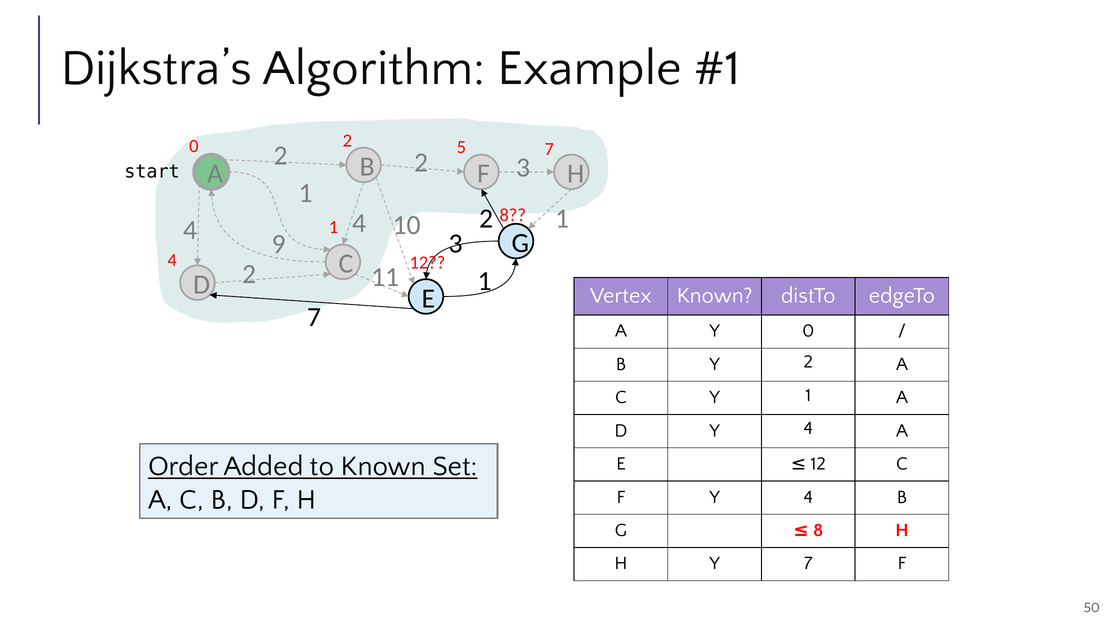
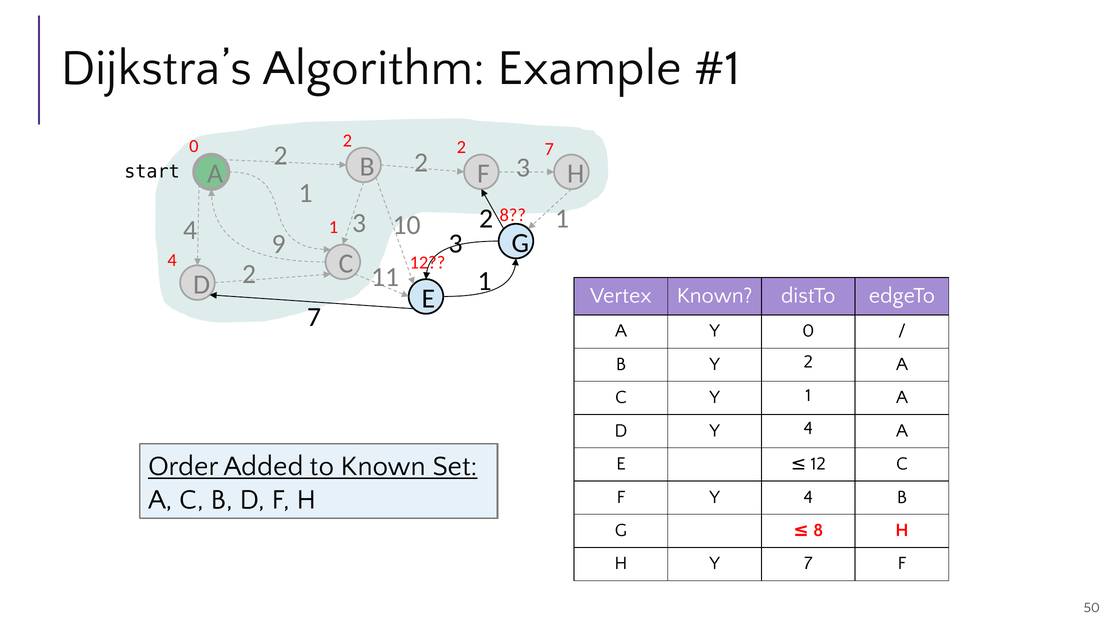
5: 5 -> 2 (461, 147)
4 4: 4 -> 3 (359, 223)
